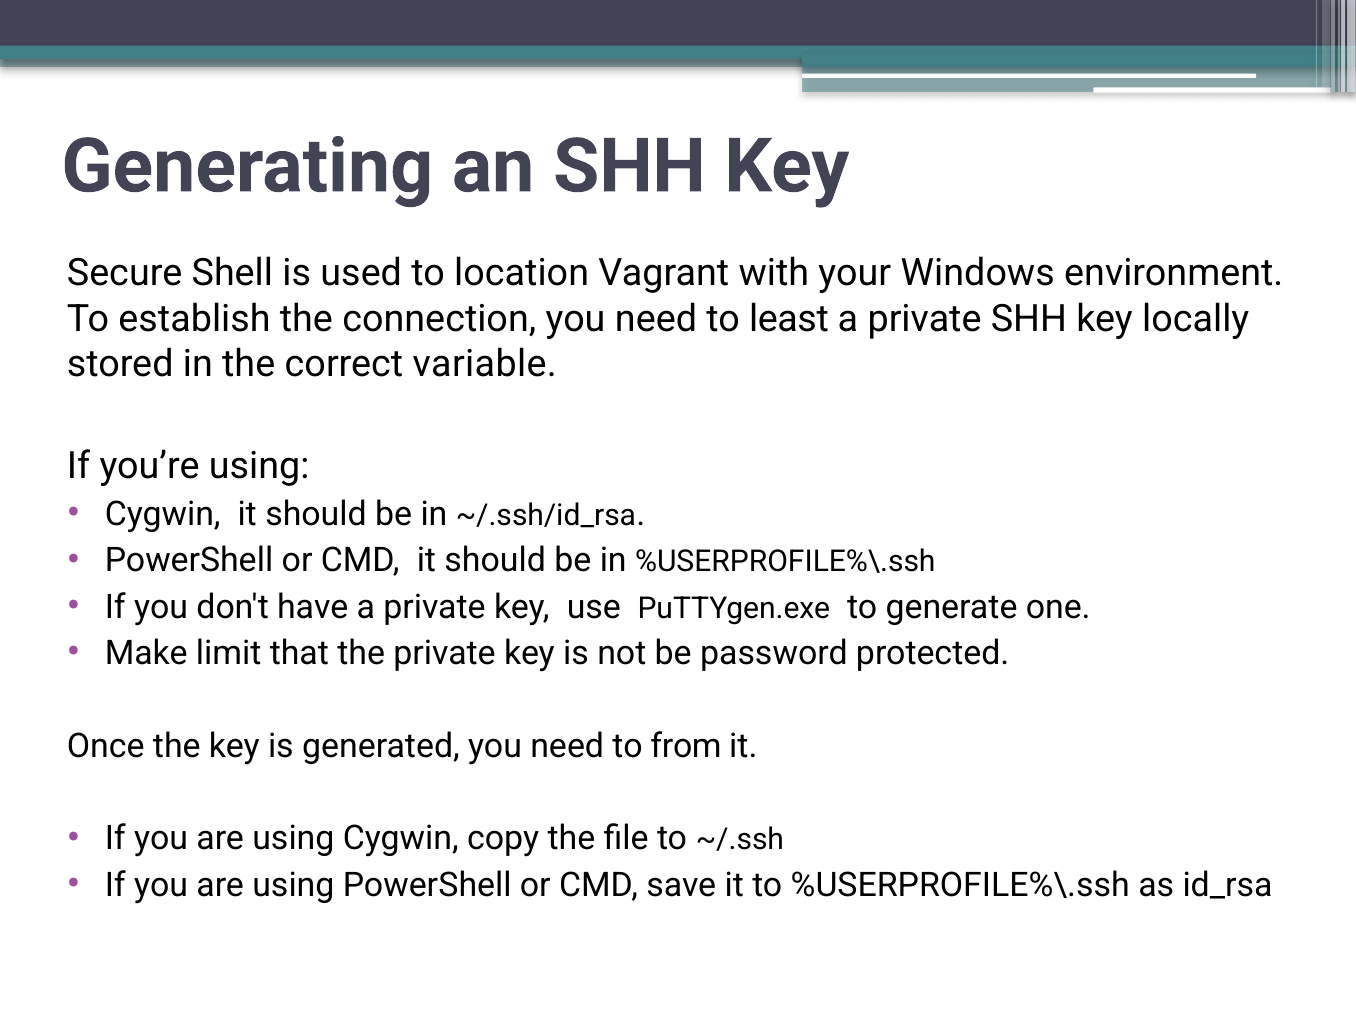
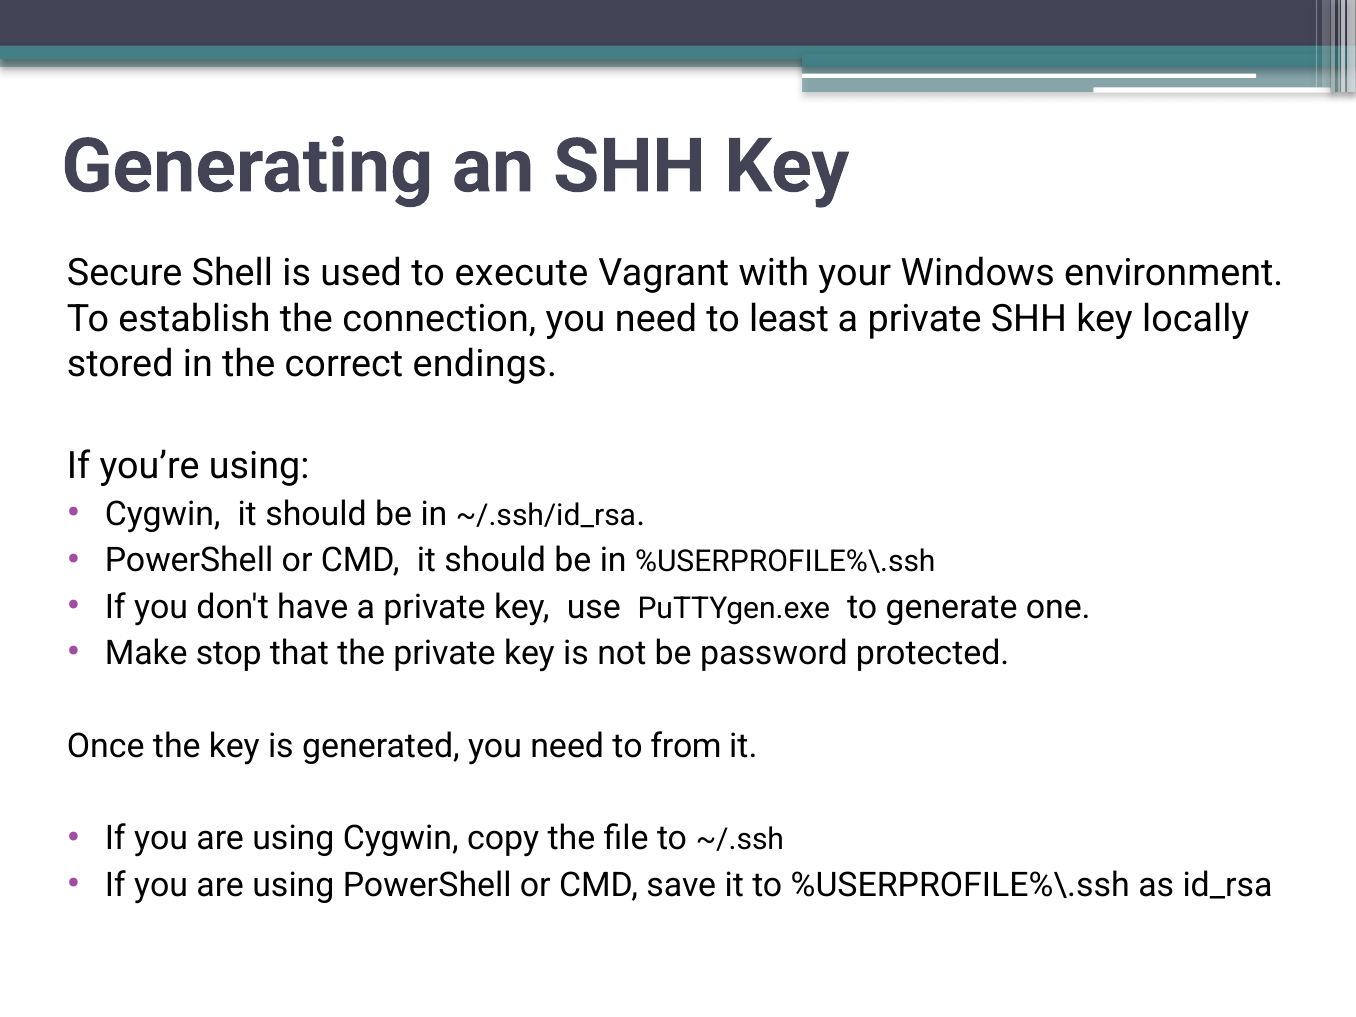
location: location -> execute (521, 273)
variable: variable -> endings (485, 364)
limit: limit -> stop (229, 653)
